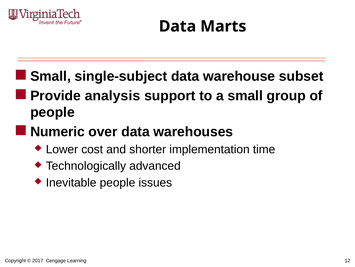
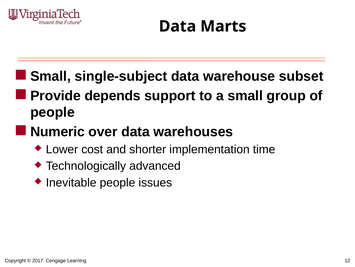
analysis: analysis -> depends (113, 95)
